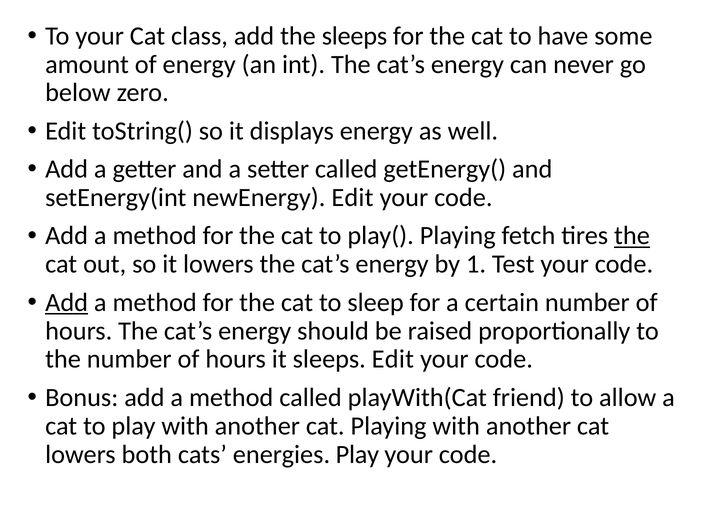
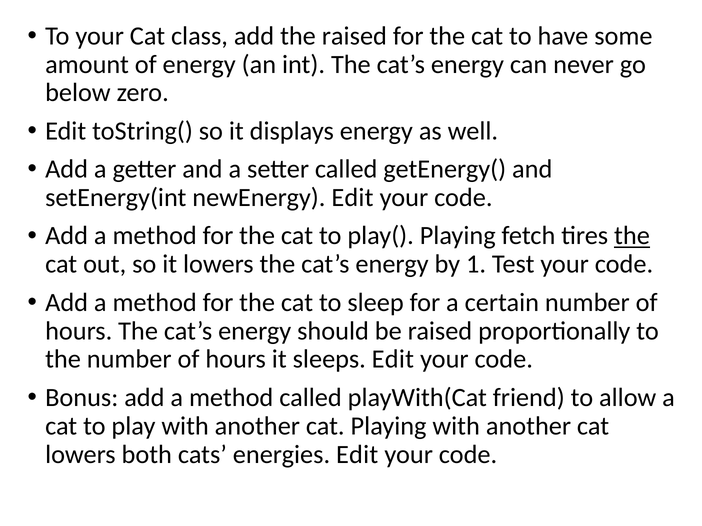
the sleeps: sleeps -> raised (354, 36)
Add underline: present -> none (67, 303)
energies Play: Play -> Edit (357, 455)
